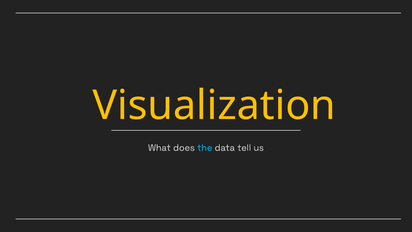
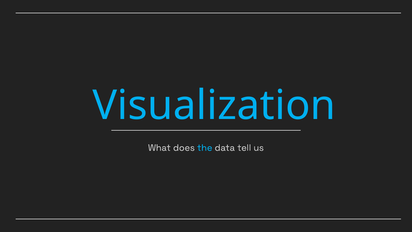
Visualization colour: yellow -> light blue (214, 105)
